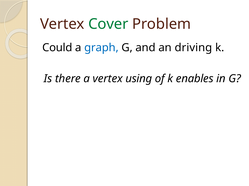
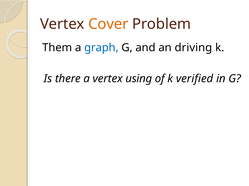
Cover colour: green -> orange (108, 24)
Could: Could -> Them (57, 48)
enables: enables -> verified (195, 79)
